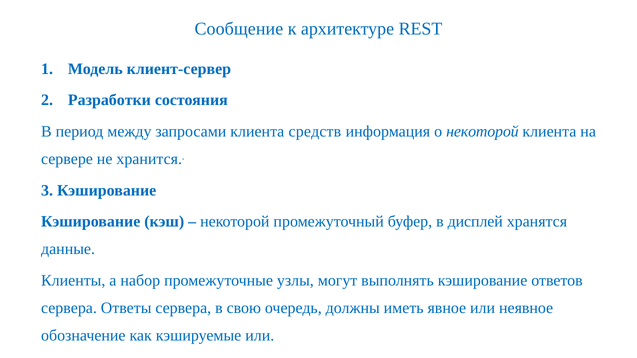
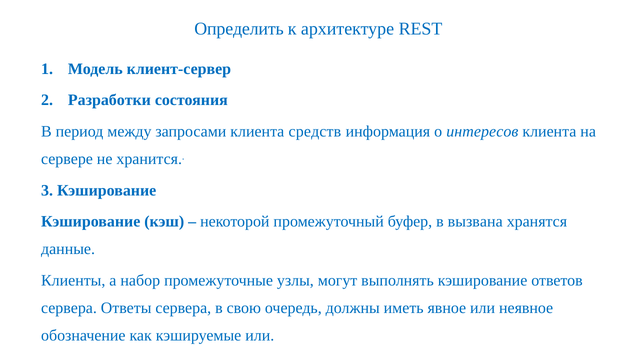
Сообщение: Сообщение -> Определить (239, 29)
о некоторой: некоторой -> интересов (482, 132)
дисплей: дисплей -> вызвана (475, 222)
